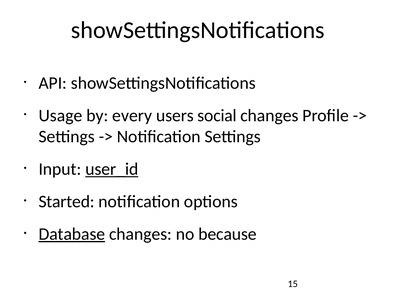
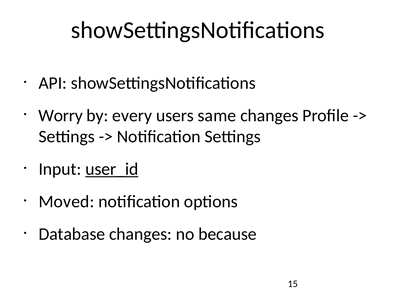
Usage: Usage -> Worry (61, 116)
social: social -> same (217, 116)
Started: Started -> Moved (66, 202)
Database underline: present -> none (72, 234)
